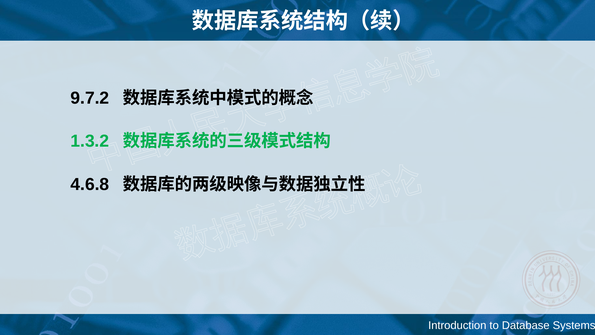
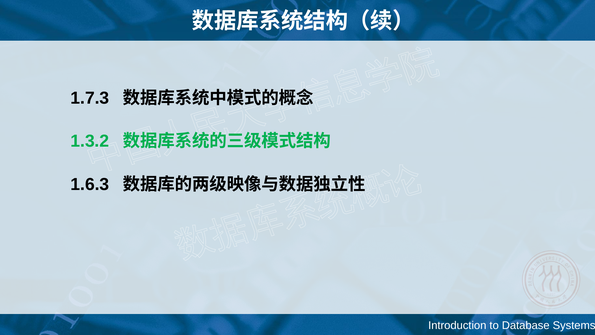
9.7.2: 9.7.2 -> 1.7.3 (90, 98)
4.6.8: 4.6.8 -> 1.6.3 (90, 184)
